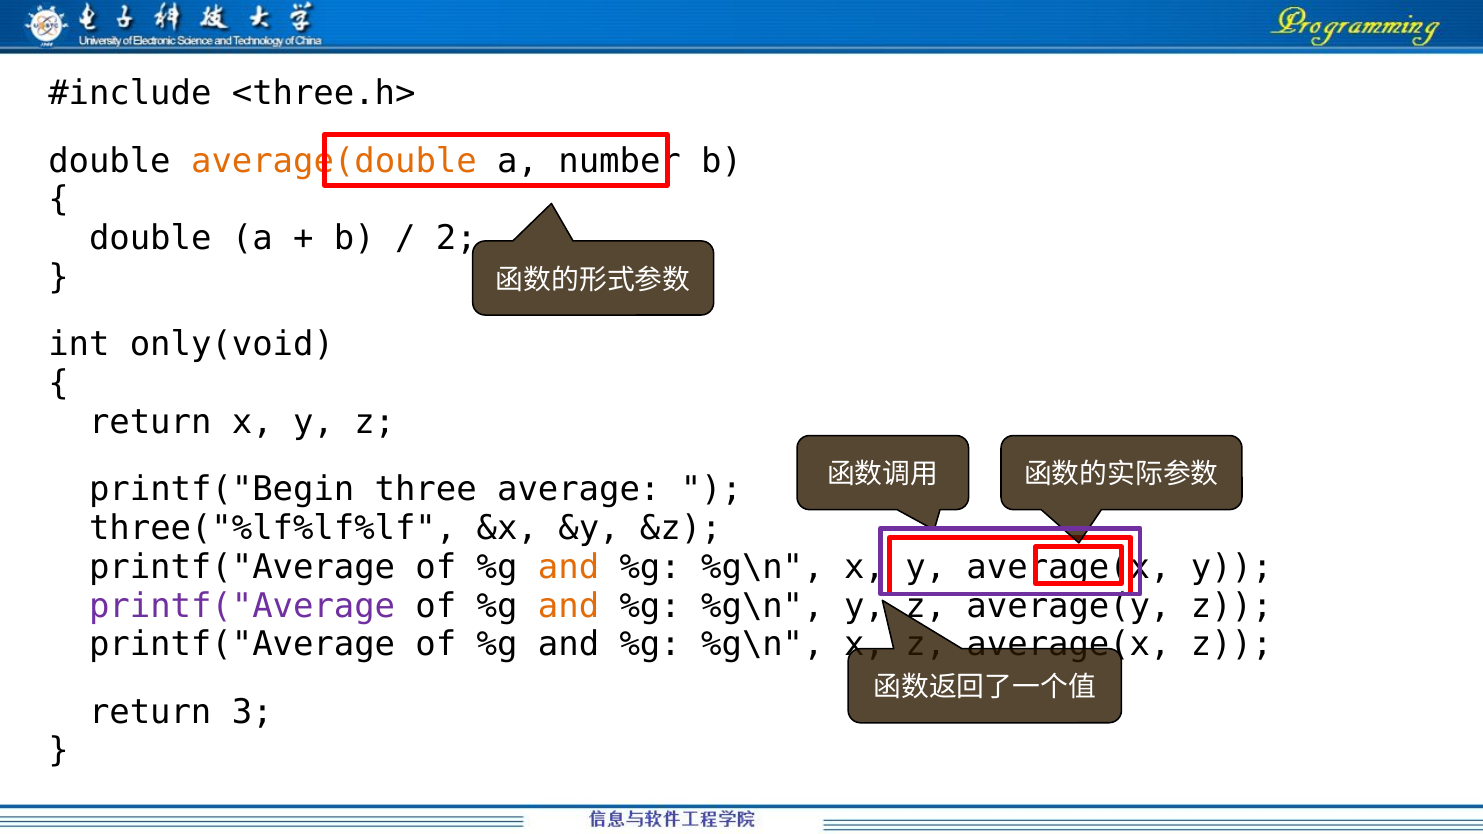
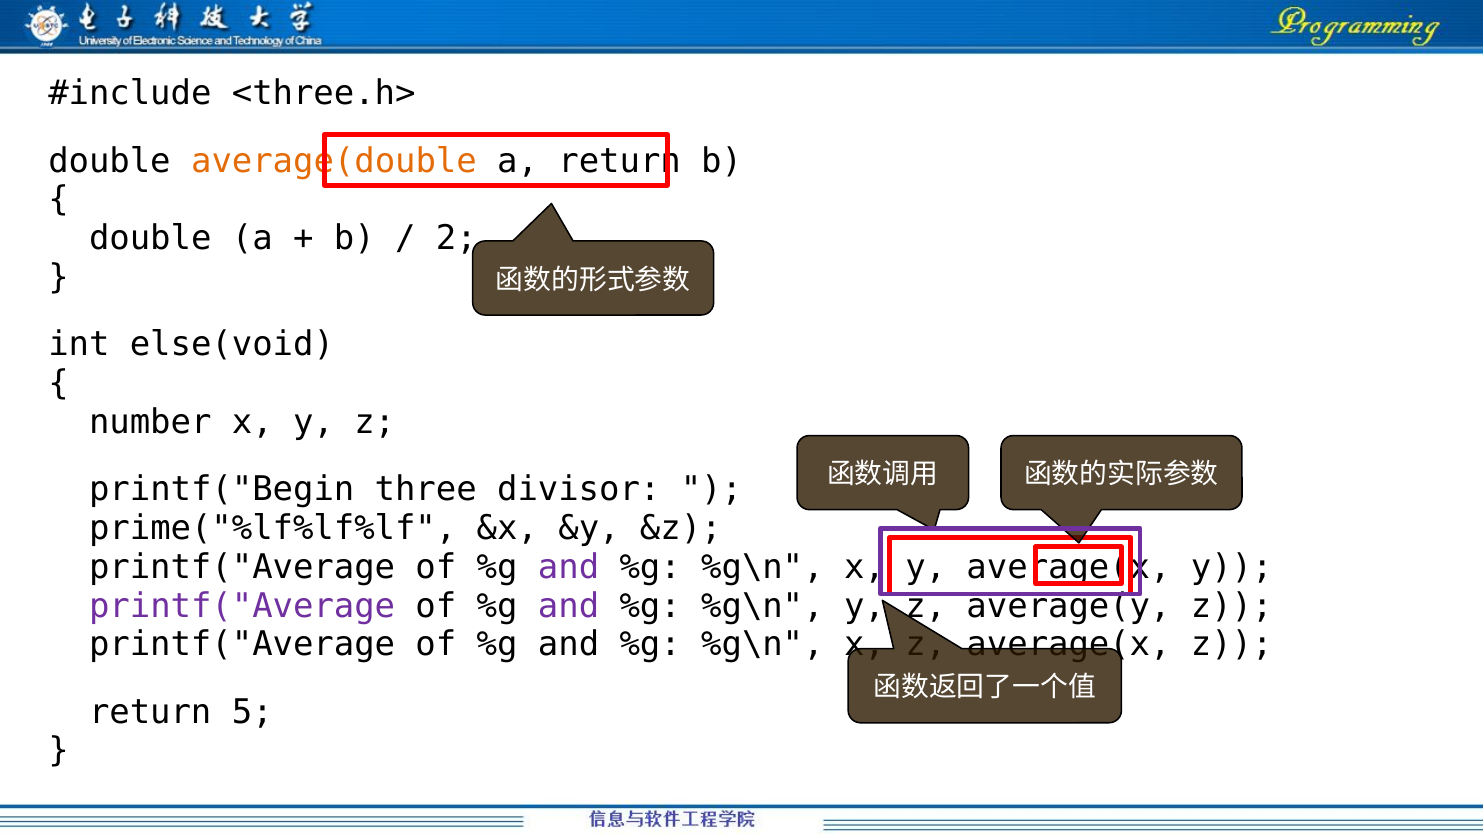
a number: number -> return (620, 161)
only(void: only(void -> else(void (232, 345)
return: return -> number (150, 422)
average: average -> divisor (579, 490)
three("%lf%lf%lf: three("%lf%lf%lf -> prime("%lf%lf%lf (273, 528)
and colour: orange -> purple (569, 567)
and colour: orange -> purple (569, 606)
3: 3 -> 5 (252, 712)
